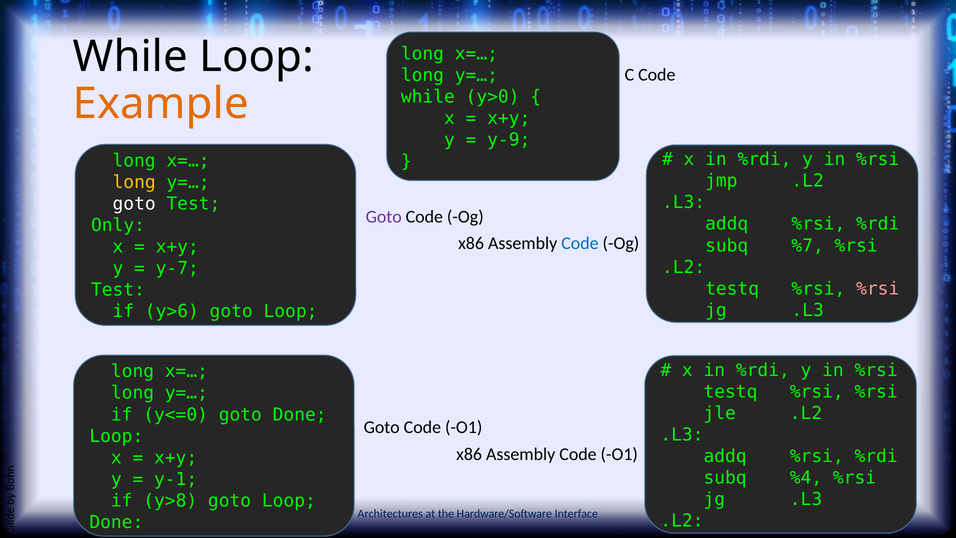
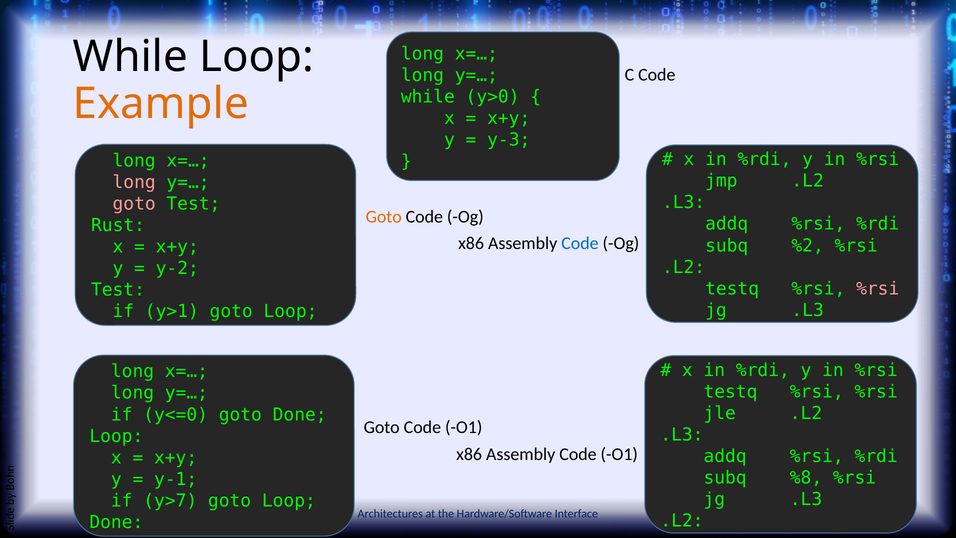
y-9: y-9 -> y-3 (509, 140)
long colour: yellow -> pink (134, 182)
goto colour: white -> pink (134, 204)
Goto colour: purple -> orange (384, 216)
Only: Only -> Rust (118, 225)
%7: %7 -> %2 (808, 245)
y-7: y-7 -> y-2 (177, 268)
y>6: y>6 -> y>1 (172, 311)
%4: %4 -> %8 (806, 478)
y>8: y>8 -> y>7 (170, 500)
